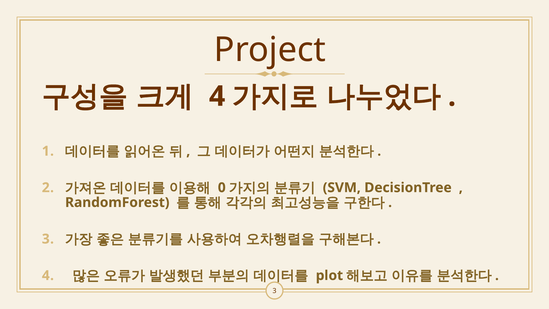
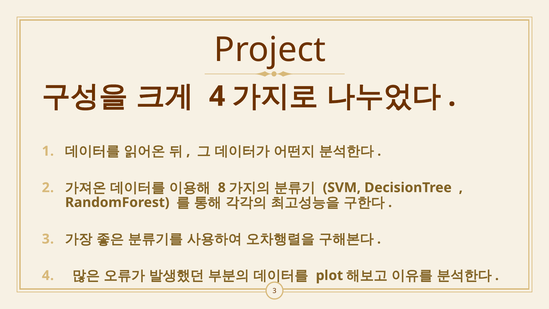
0: 0 -> 8 (222, 188)
